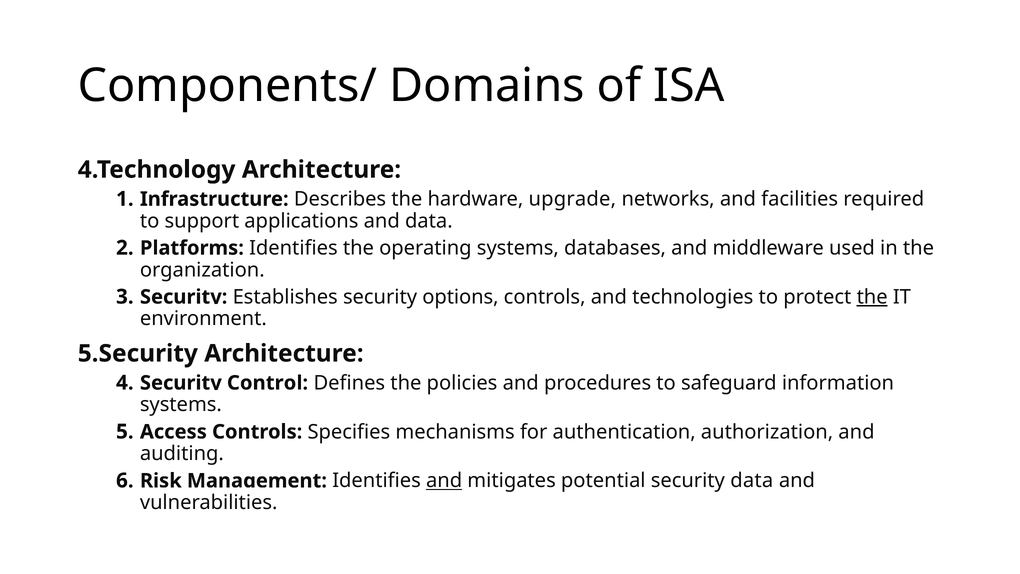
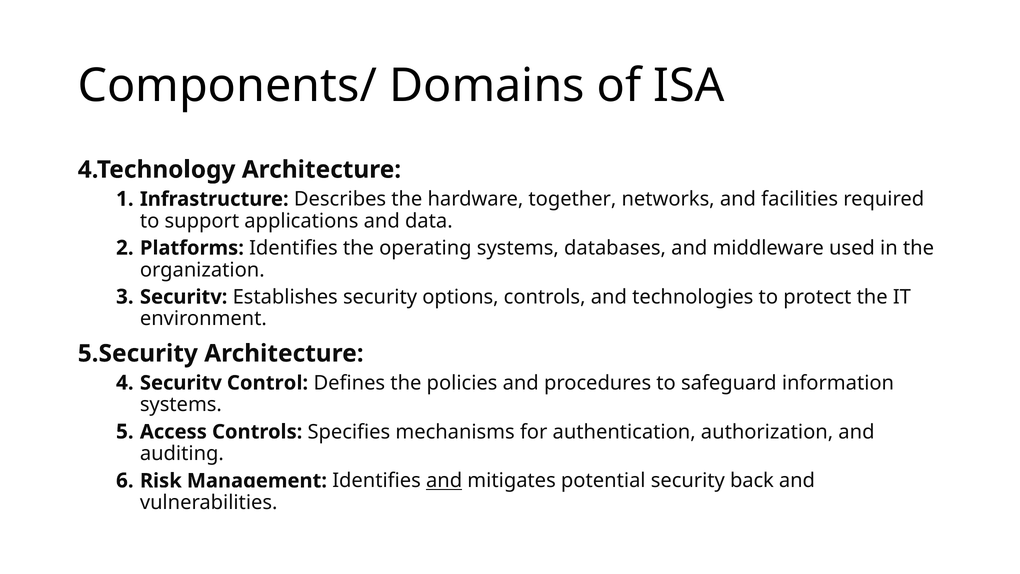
upgrade: upgrade -> together (572, 199)
the underline: present -> none (872, 297)
security data: data -> back (752, 481)
